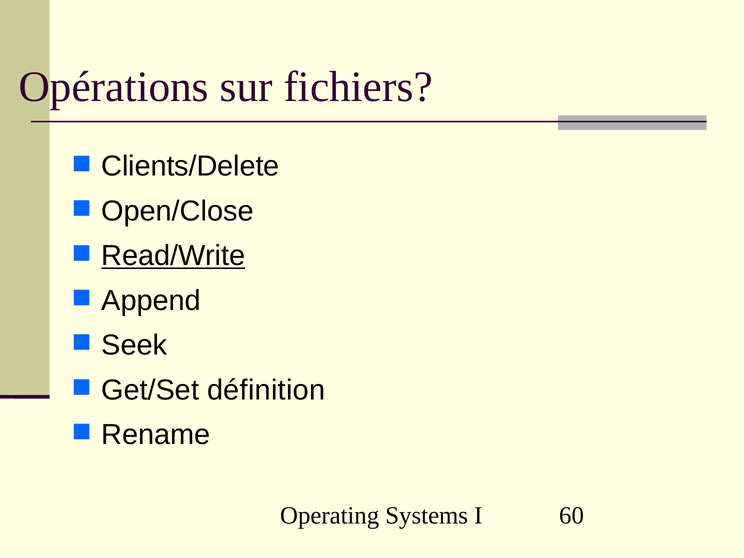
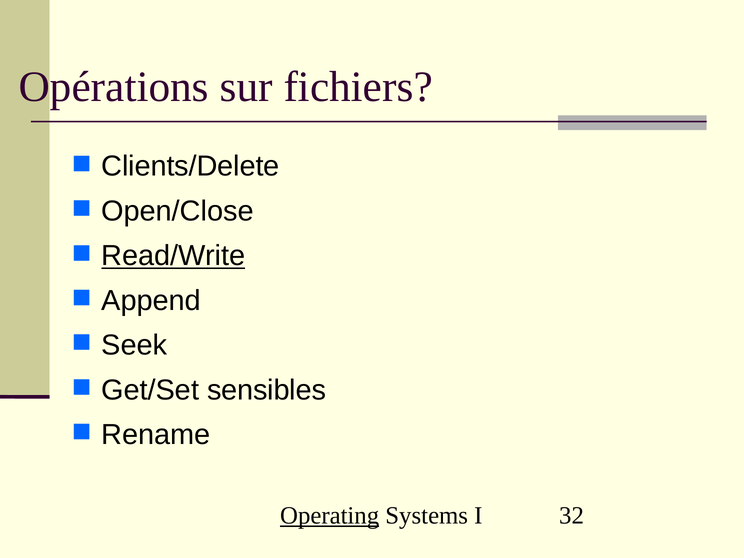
définition: définition -> sensibles (267, 390)
Operating underline: none -> present (330, 516)
60: 60 -> 32 (572, 516)
